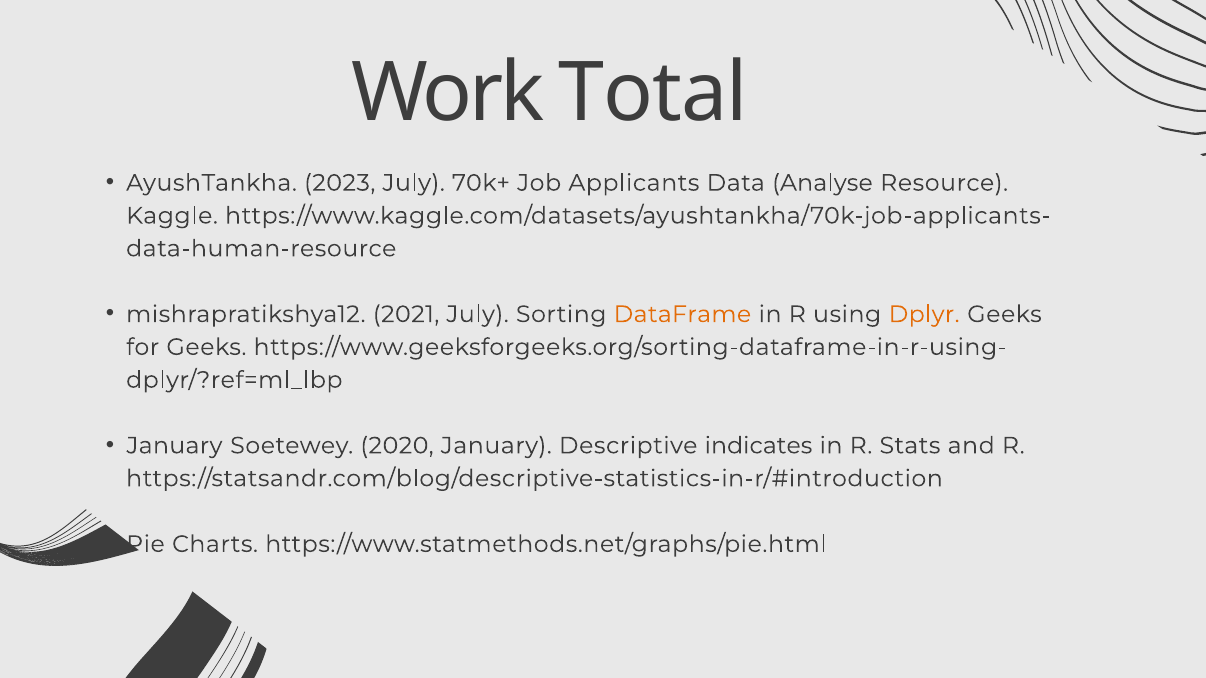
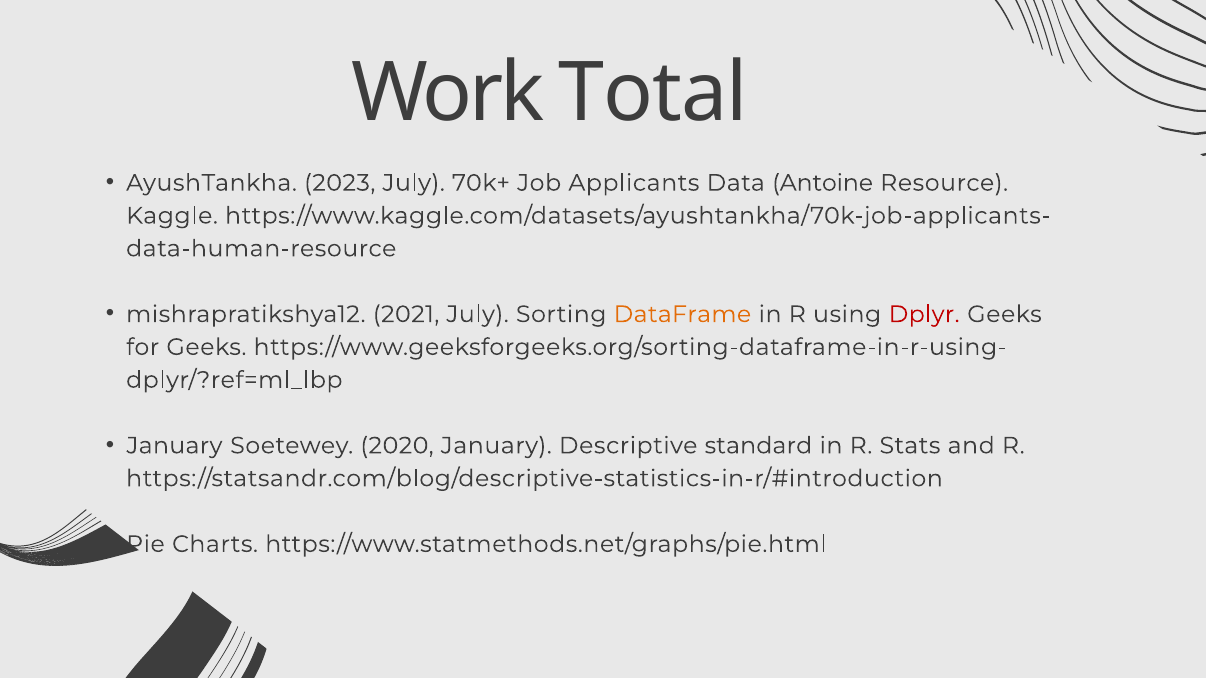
Analyse: Analyse -> Antoine (823, 183)
Dplyr colour: orange -> red (924, 314)
indicates: indicates -> standard (758, 446)
